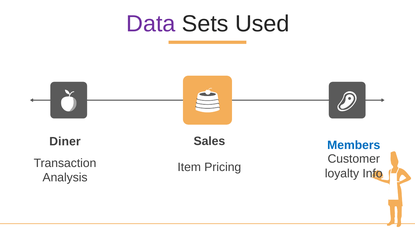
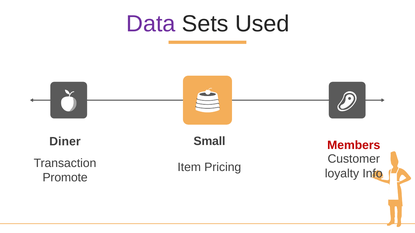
Sales: Sales -> Small (209, 142)
Members colour: blue -> red (354, 146)
Analysis: Analysis -> Promote (65, 178)
